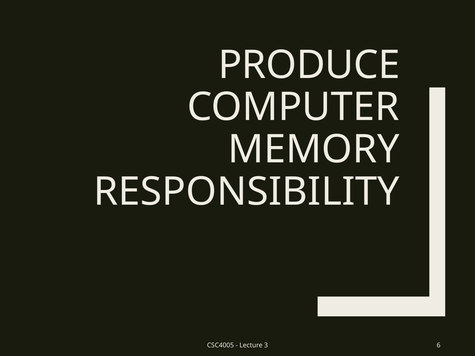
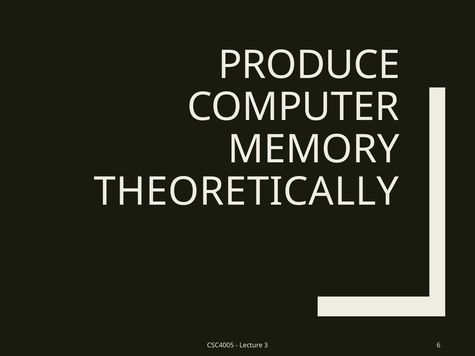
RESPONSIBILITY: RESPONSIBILITY -> THEORETICALLY (246, 192)
